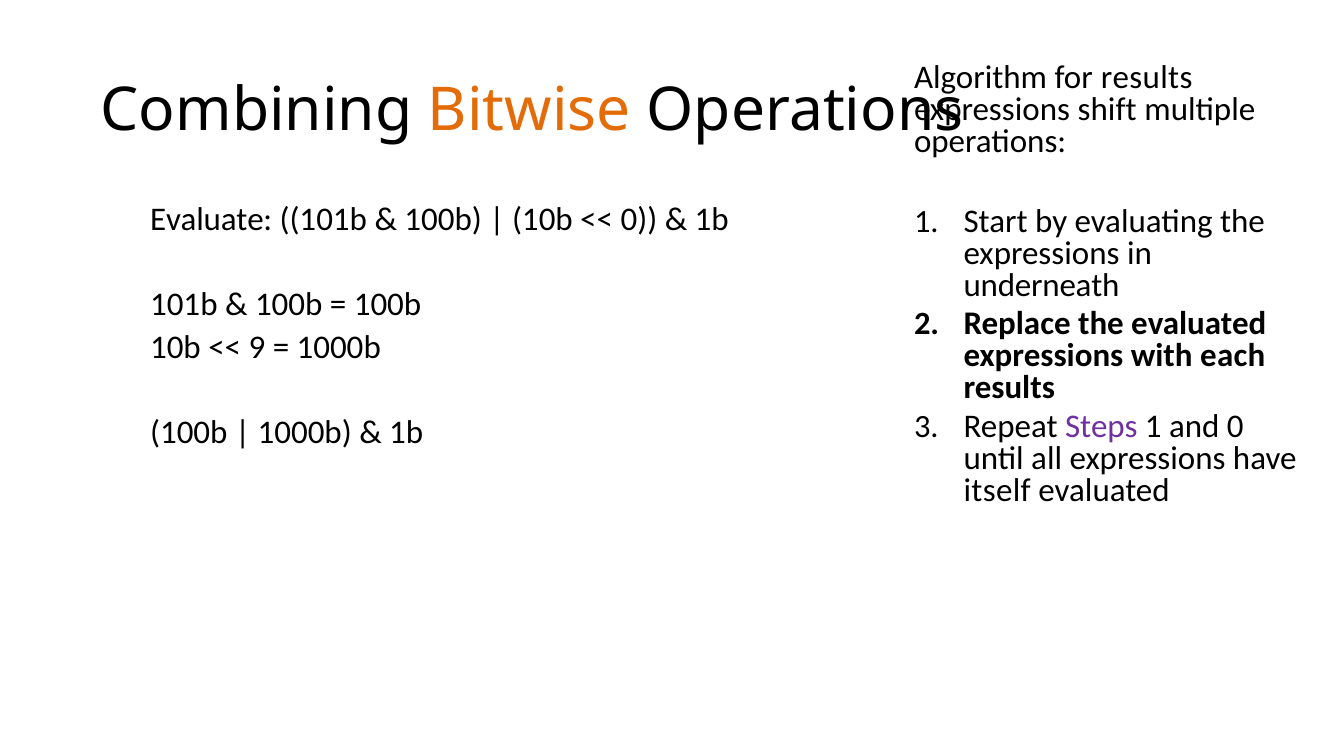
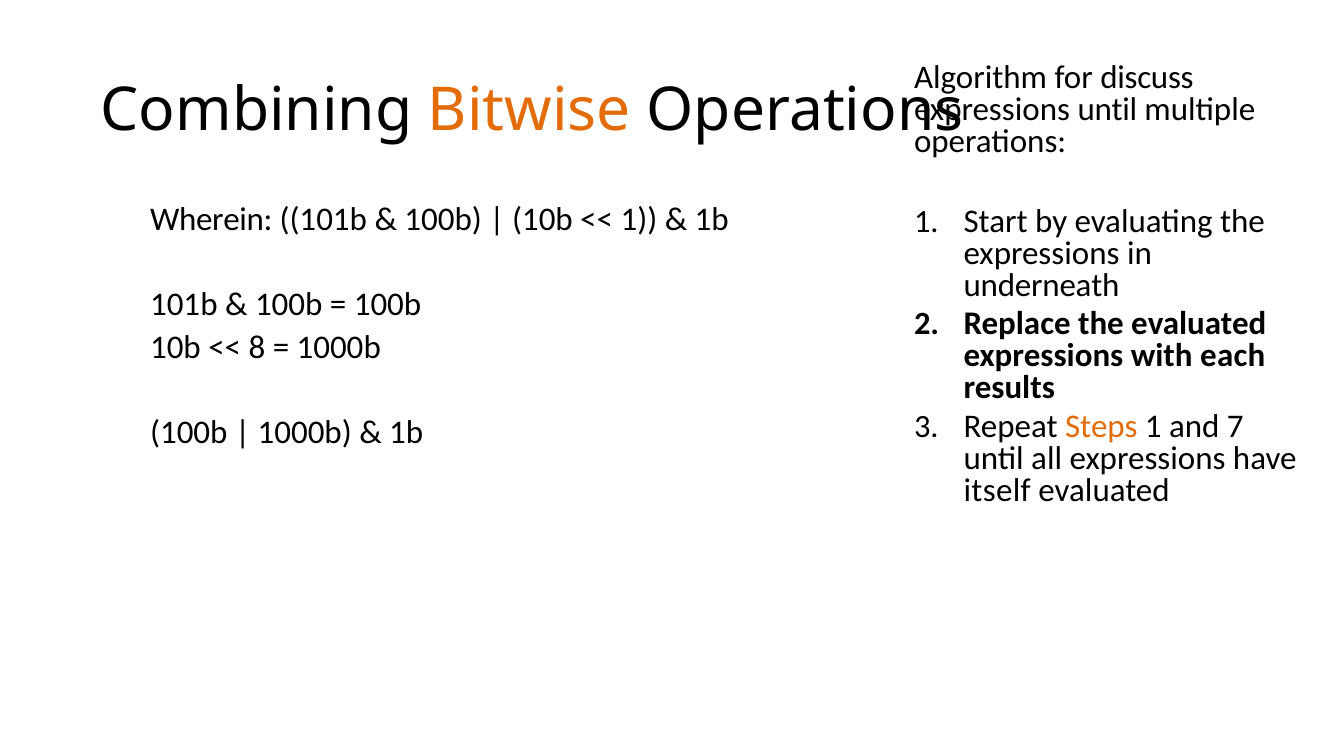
for results: results -> discuss (1147, 78)
expressions shift: shift -> until (1107, 110)
Evaluate: Evaluate -> Wherein (211, 220)
0: 0 -> 1 (639, 220)
9: 9 -> 8 (257, 348)
Steps colour: purple -> orange (1101, 427)
and 0: 0 -> 7 (1235, 427)
